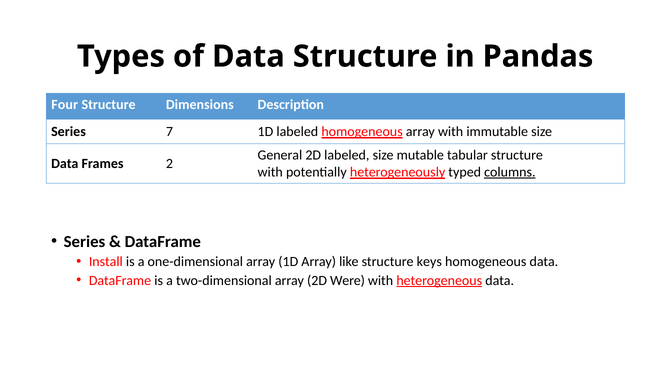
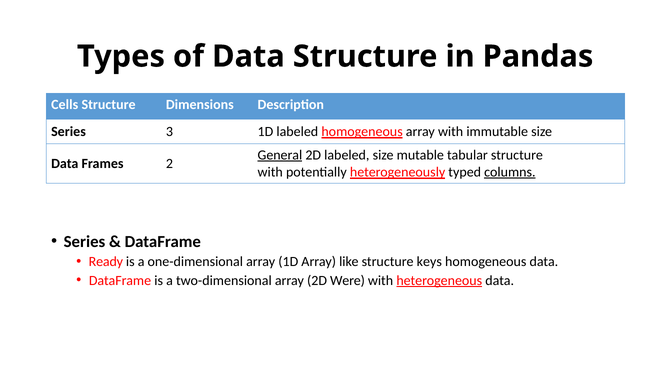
Four: Four -> Cells (65, 104)
7: 7 -> 3 (169, 131)
General underline: none -> present (280, 155)
Install: Install -> Ready (106, 261)
